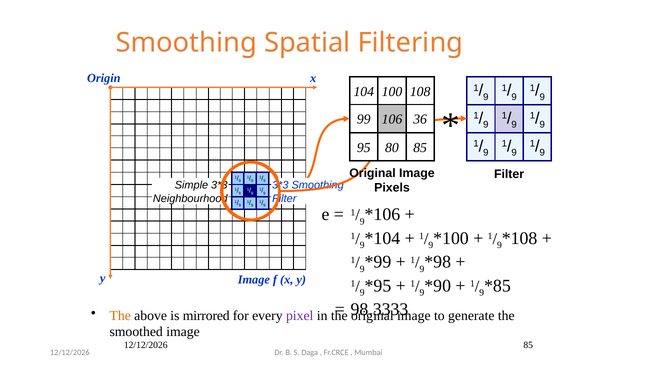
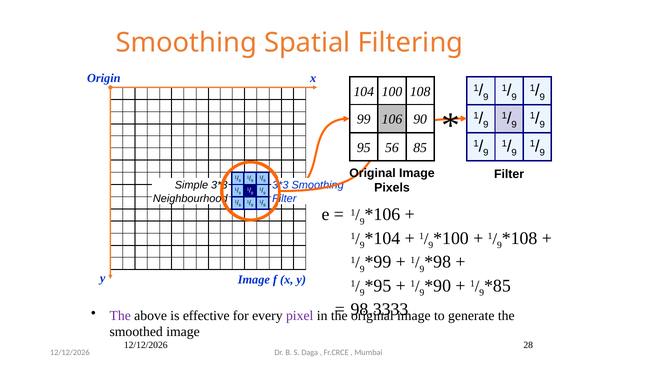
106 36: 36 -> 90 (420, 120)
80: 80 -> 56 (392, 148)
The colour: orange -> purple (120, 316)
mirrored: mirrored -> effective (206, 316)
85: 85 -> 28 (528, 346)
